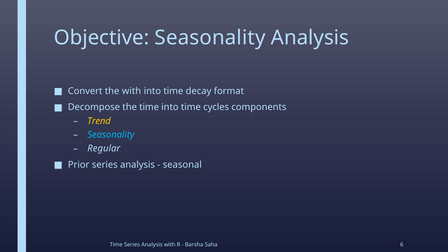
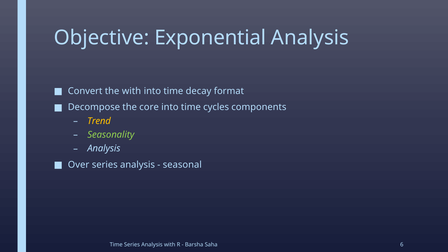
Objective Seasonality: Seasonality -> Exponential (210, 38)
the time: time -> core (149, 107)
Seasonality colour: light blue -> light green (111, 135)
Regular: Regular -> Analysis (104, 149)
Prior: Prior -> Over (79, 165)
